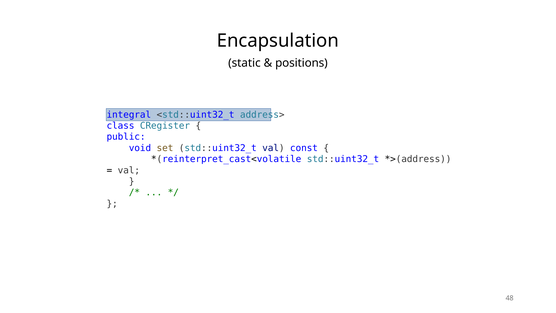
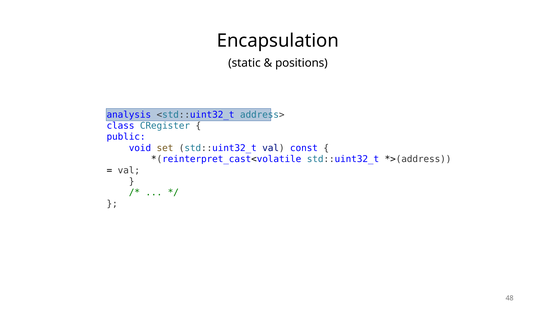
integral: integral -> analysis (129, 115)
